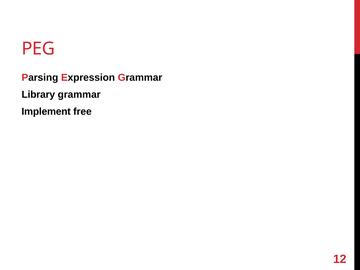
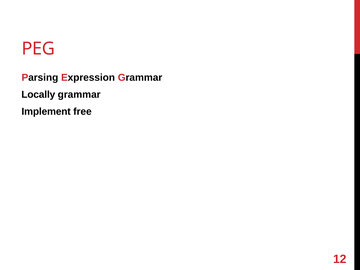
Library: Library -> Locally (38, 95)
